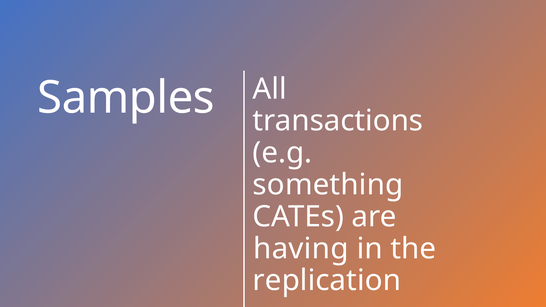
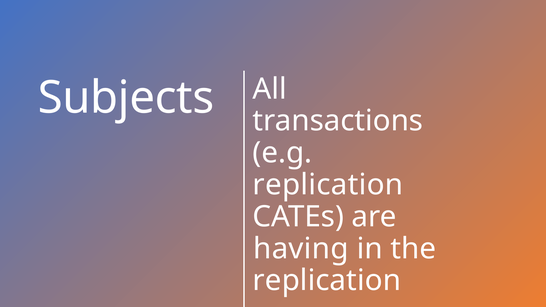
Samples: Samples -> Subjects (126, 98)
something: something -> replication (328, 185)
